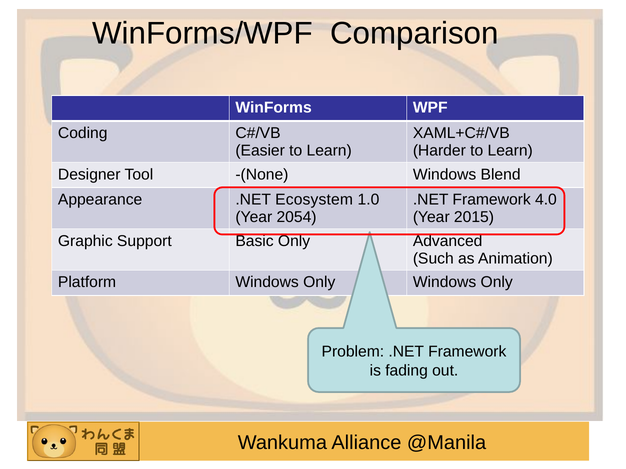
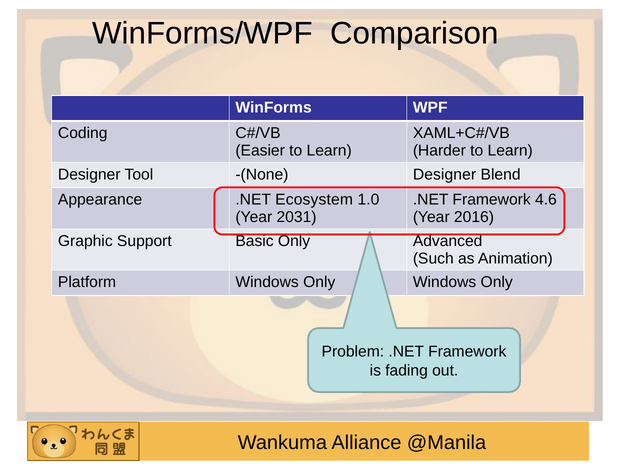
-(None Windows: Windows -> Designer (445, 175)
4.0: 4.0 -> 4.6 (546, 200)
2054: 2054 -> 2031 (297, 217)
2015: 2015 -> 2016 (474, 217)
